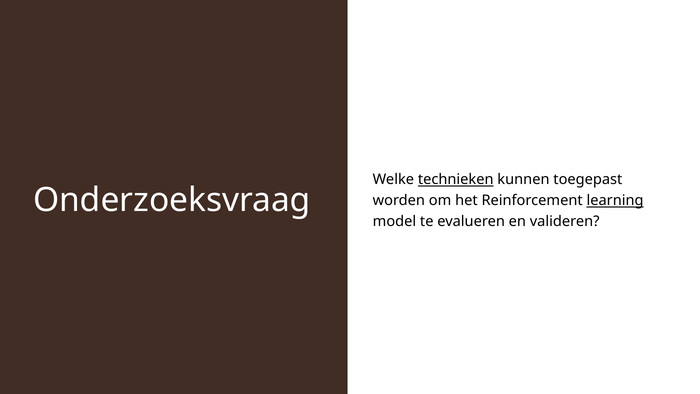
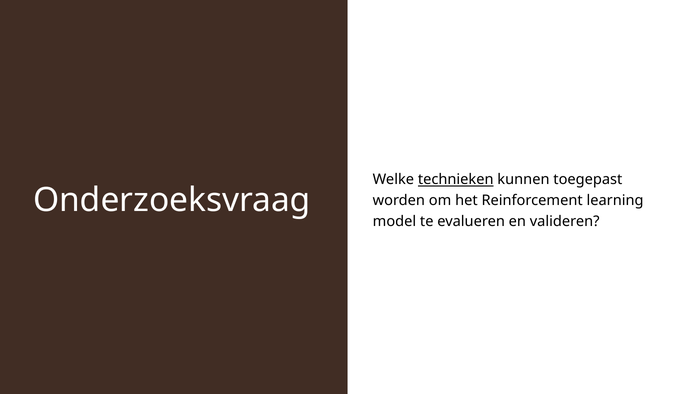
learning underline: present -> none (615, 200)
